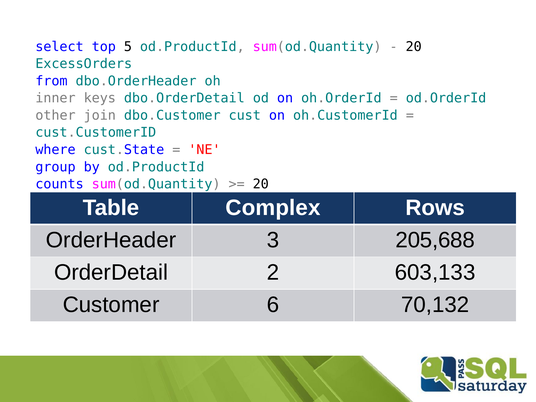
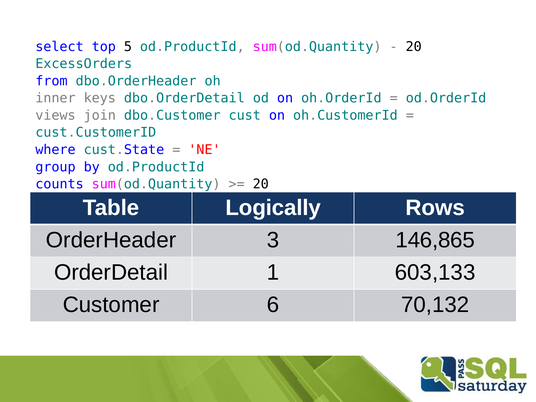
other: other -> views (55, 115)
Complex: Complex -> Logically (273, 208)
205,688: 205,688 -> 146,865 (435, 240)
2: 2 -> 1 (273, 272)
